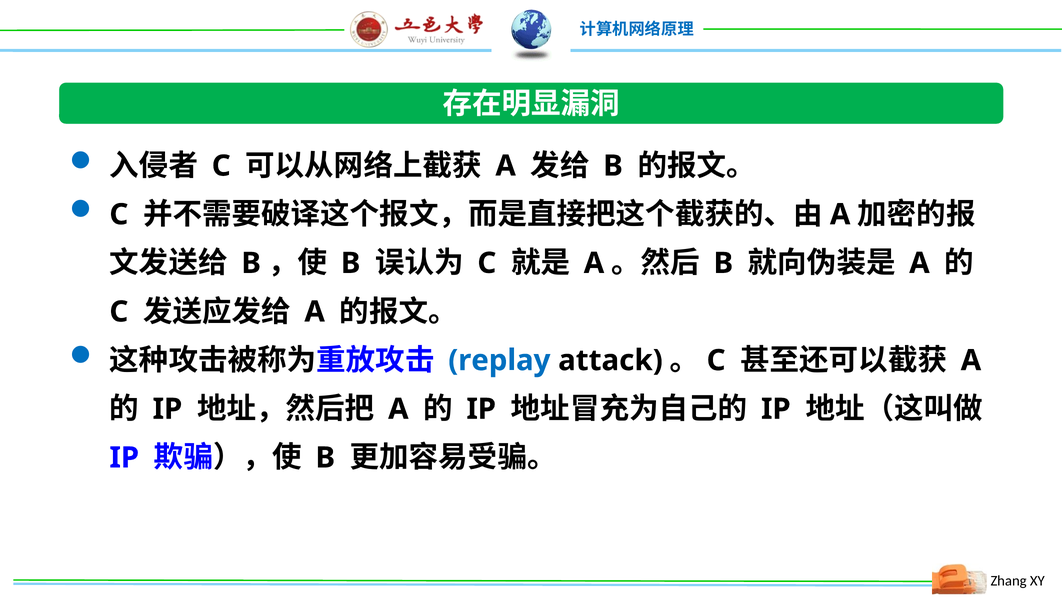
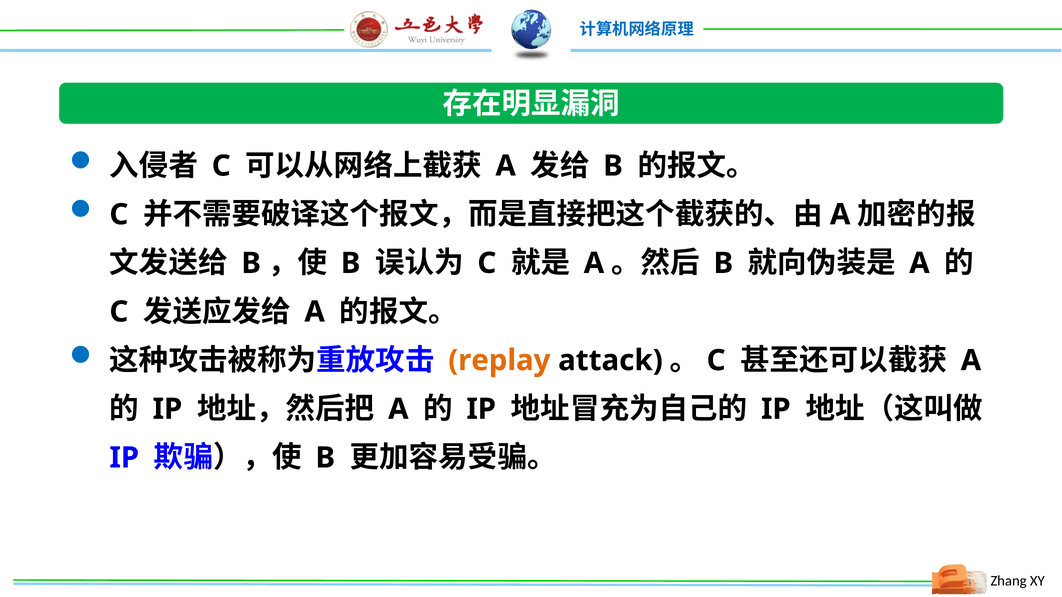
replay colour: blue -> orange (499, 361)
